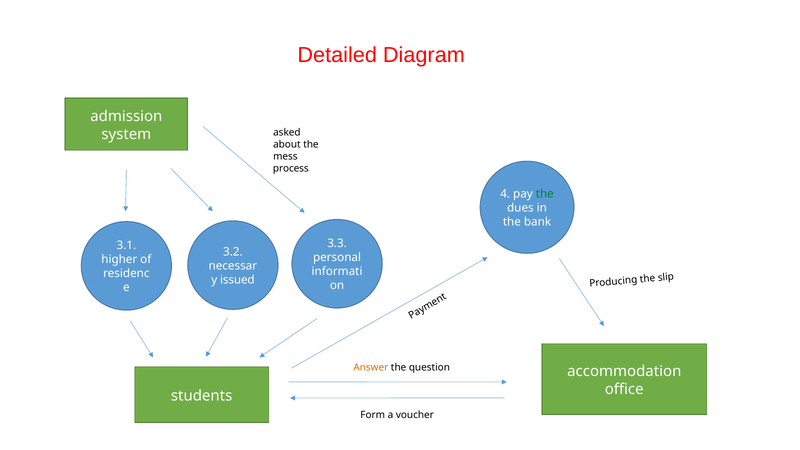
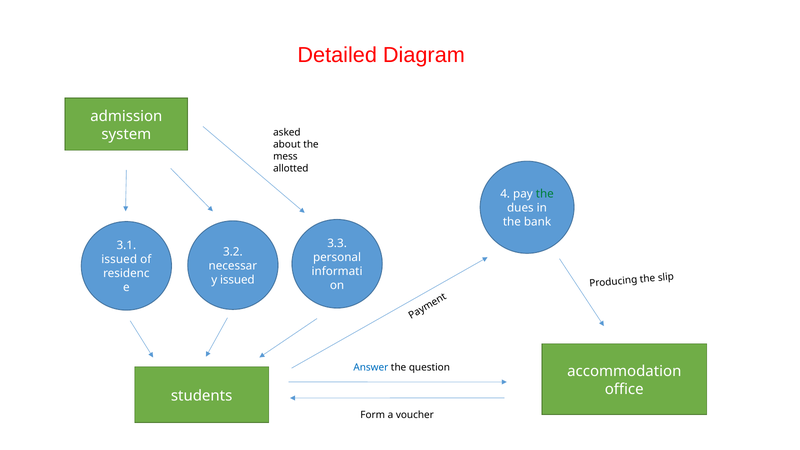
process: process -> allotted (291, 169)
higher: higher -> issued (119, 260)
Answer colour: orange -> blue (371, 368)
